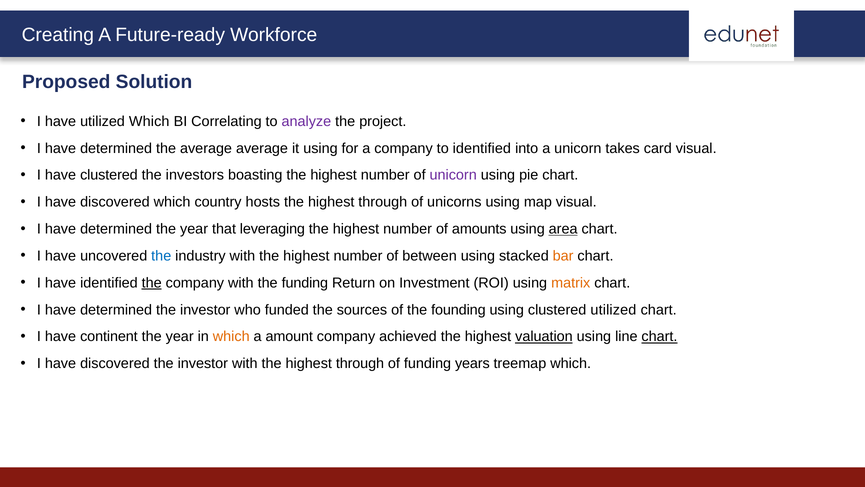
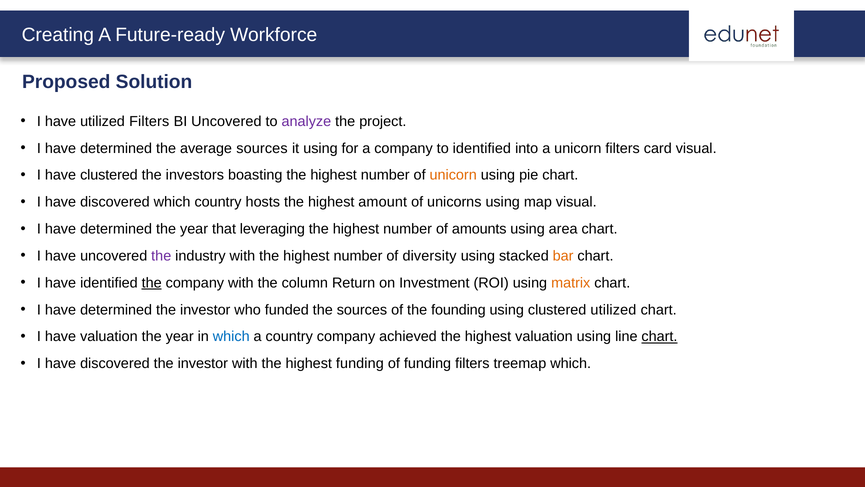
utilized Which: Which -> Filters (149, 121)
BI Correlating: Correlating -> Uncovered (226, 121)
average average: average -> sources (262, 148)
unicorn takes: takes -> filters (623, 148)
unicorn colour: purple -> orange (453, 175)
hosts the highest through: through -> amount (383, 202)
area underline: present -> none (563, 229)
the colour: blue -> purple (161, 256)
between: between -> diversity (429, 256)
the funding: funding -> column (305, 283)
have continent: continent -> valuation (109, 336)
which colour: orange -> blue (231, 336)
a amount: amount -> country (289, 336)
valuation underline: present -> none (544, 336)
with the highest through: through -> funding (360, 363)
funding years: years -> filters (472, 363)
